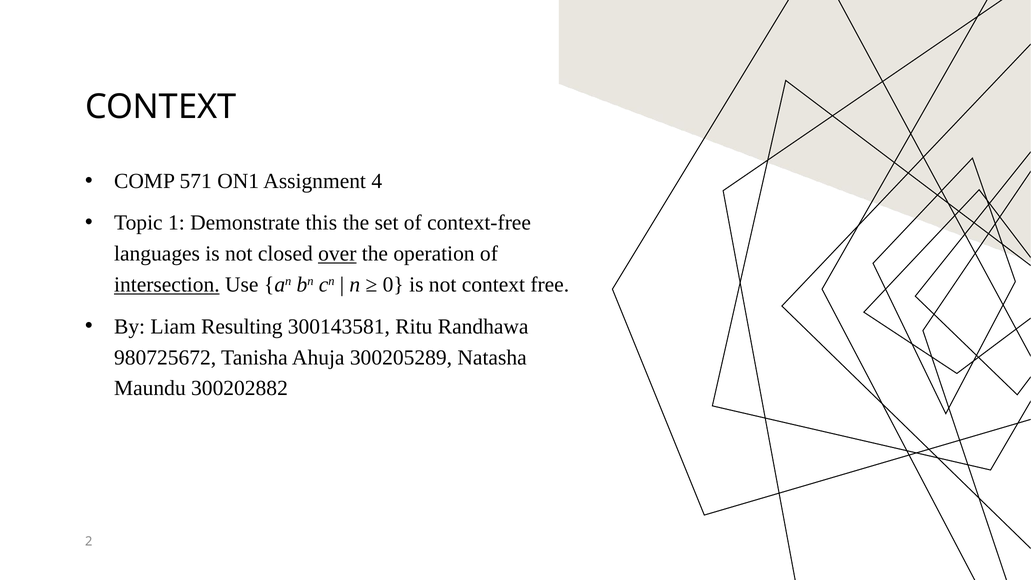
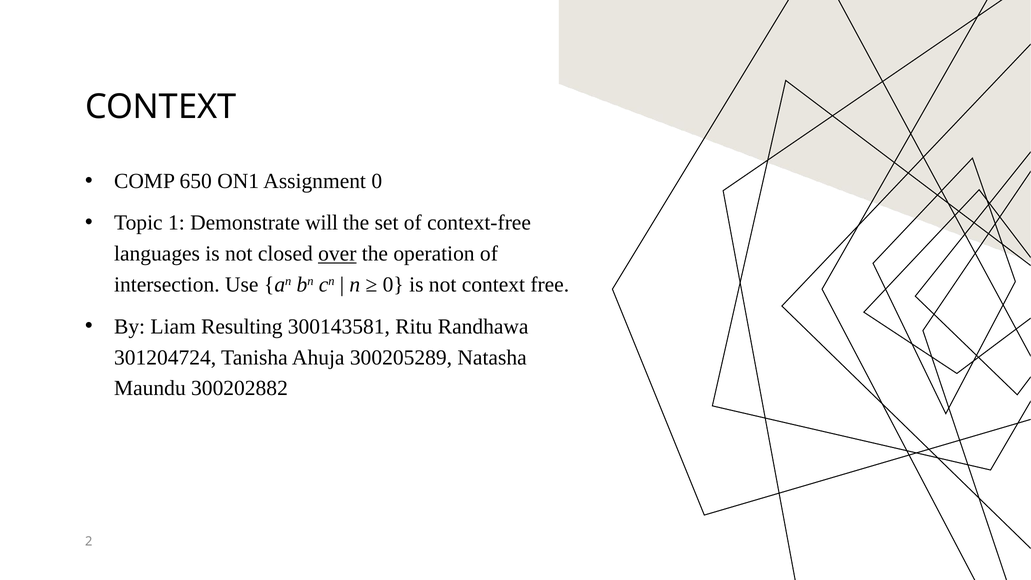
571: 571 -> 650 (196, 181)
Assignment 4: 4 -> 0 (377, 181)
this: this -> will (322, 223)
intersection underline: present -> none (167, 285)
980725672: 980725672 -> 301204724 (165, 357)
